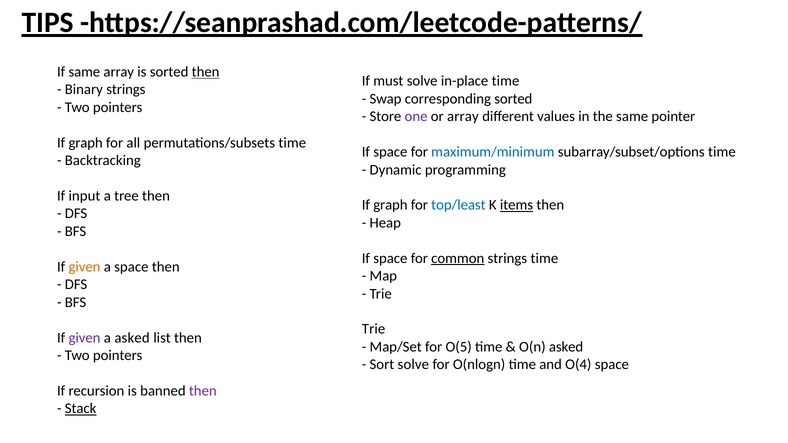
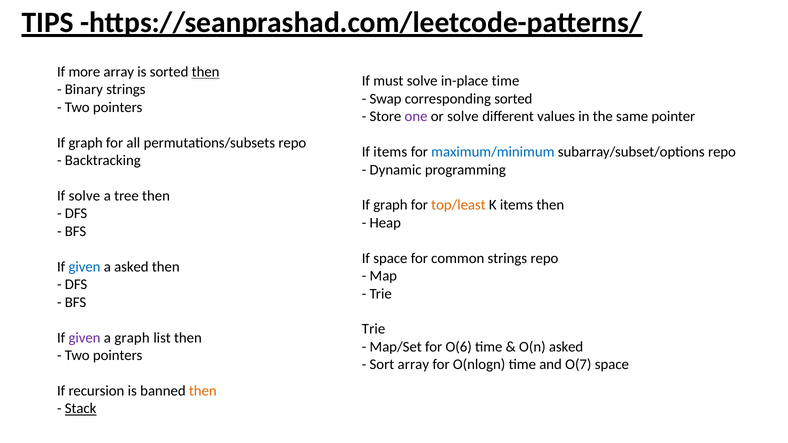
If same: same -> more (84, 72)
or array: array -> solve (463, 117)
permutations/subsets time: time -> repo (292, 143)
space: space -> items (390, 152)
subarray/subset/options time: time -> repo (722, 152)
If input: input -> solve (84, 196)
top/least colour: blue -> orange (458, 205)
items underline: present -> none (517, 205)
common underline: present -> none (458, 258)
strings time: time -> repo (544, 258)
given colour: orange -> blue (84, 267)
a space: space -> asked (131, 267)
a asked: asked -> graph (132, 338)
O(5: O(5 -> O(6 (459, 347)
Sort solve: solve -> array (413, 365)
O(4: O(4 -> O(7 (578, 365)
then colour: purple -> orange (203, 391)
